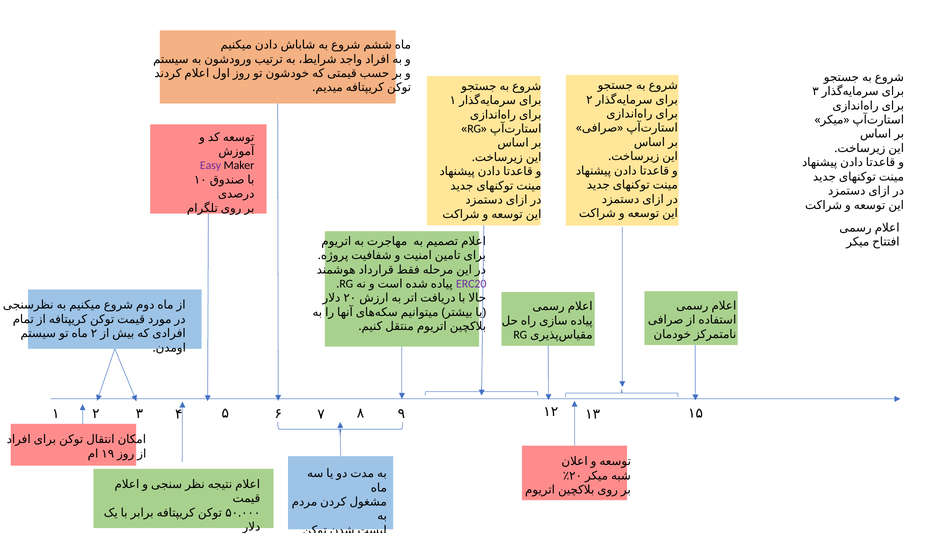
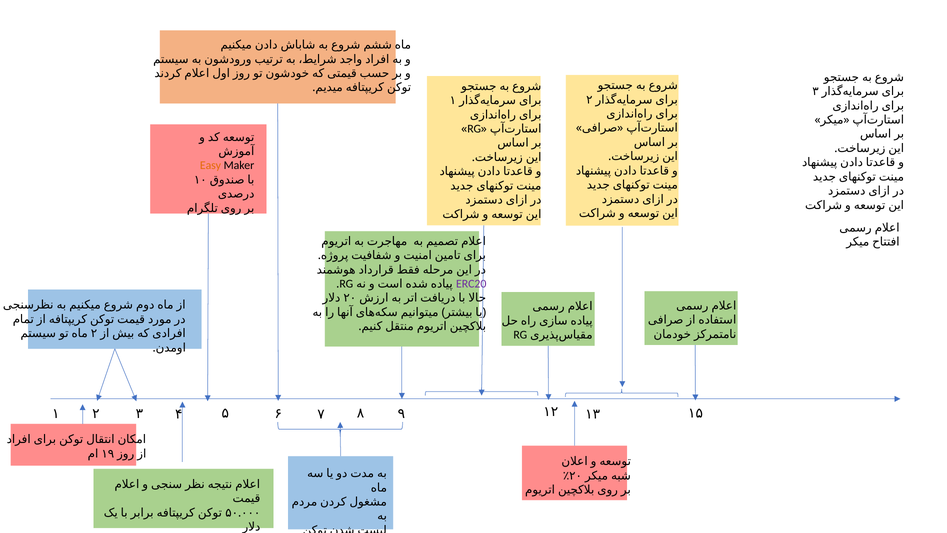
Easy colour: purple -> orange (211, 165)
